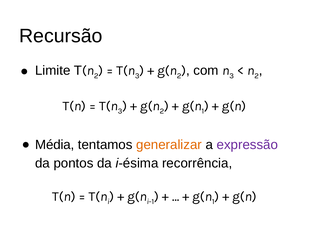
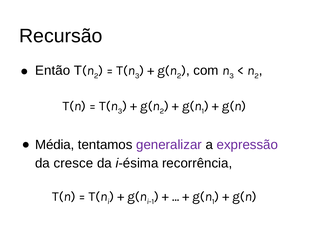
Limite: Limite -> Então (53, 71)
generalizar colour: orange -> purple (169, 145)
pontos: pontos -> cresce (73, 163)
